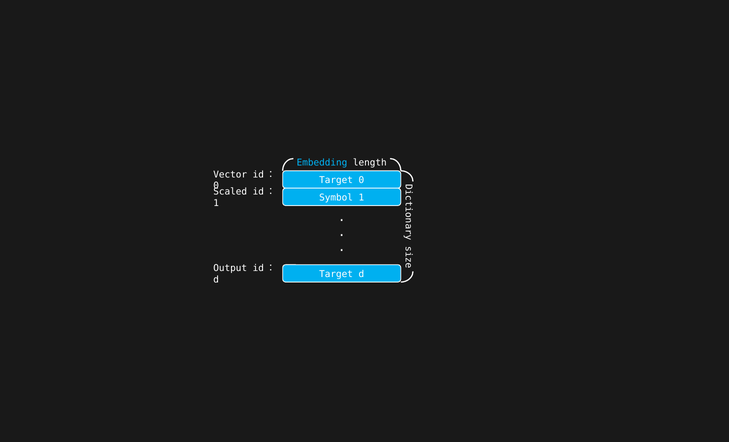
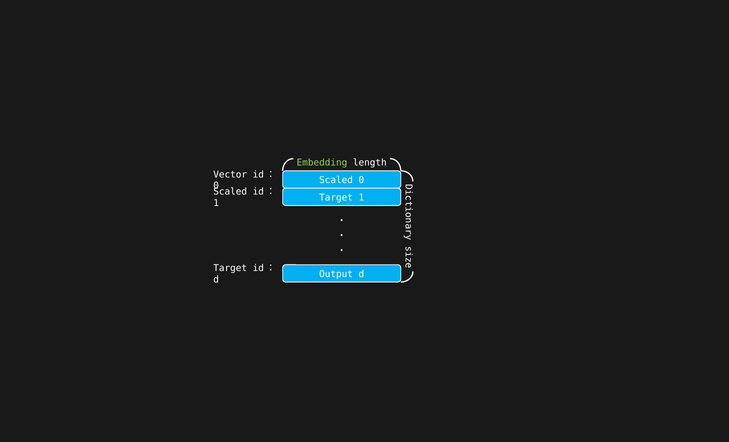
Embedding colour: light blue -> light green (322, 163)
Target: Target -> Scaled (336, 180)
Symbol: Symbol -> Target (336, 197)
Output: Output -> Target (230, 268)
Target: Target -> Output (336, 274)
